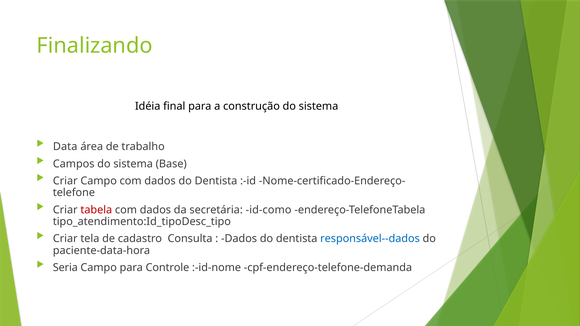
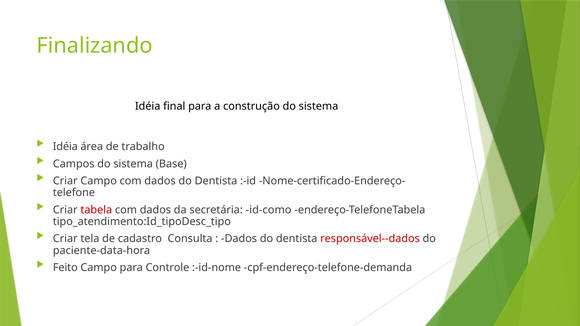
Data: Data -> Idéia (65, 147)
responsável--dados colour: blue -> red (370, 239)
Seria: Seria -> Feito (65, 268)
